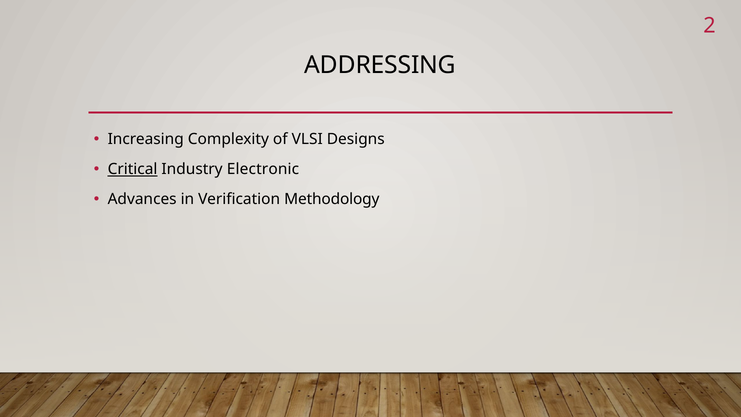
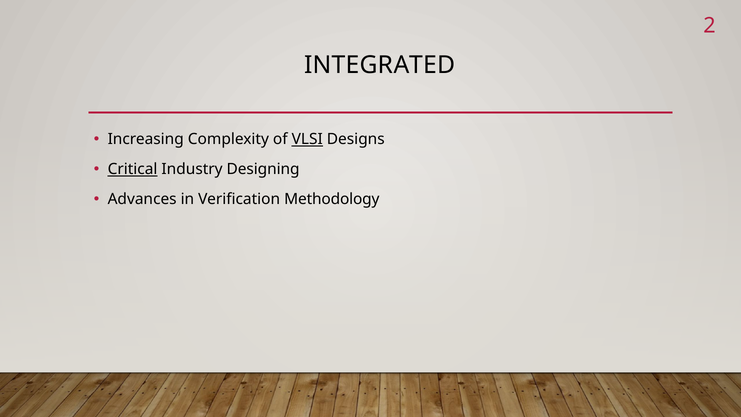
ADDRESSING: ADDRESSING -> INTEGRATED (380, 65)
VLSI underline: none -> present (307, 139)
Electronic: Electronic -> Designing (263, 169)
